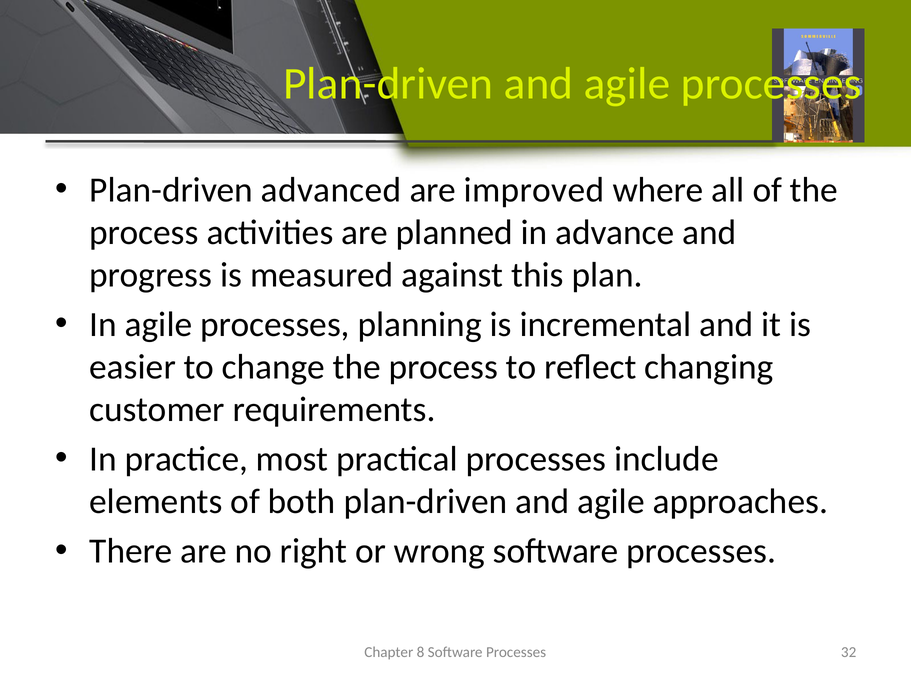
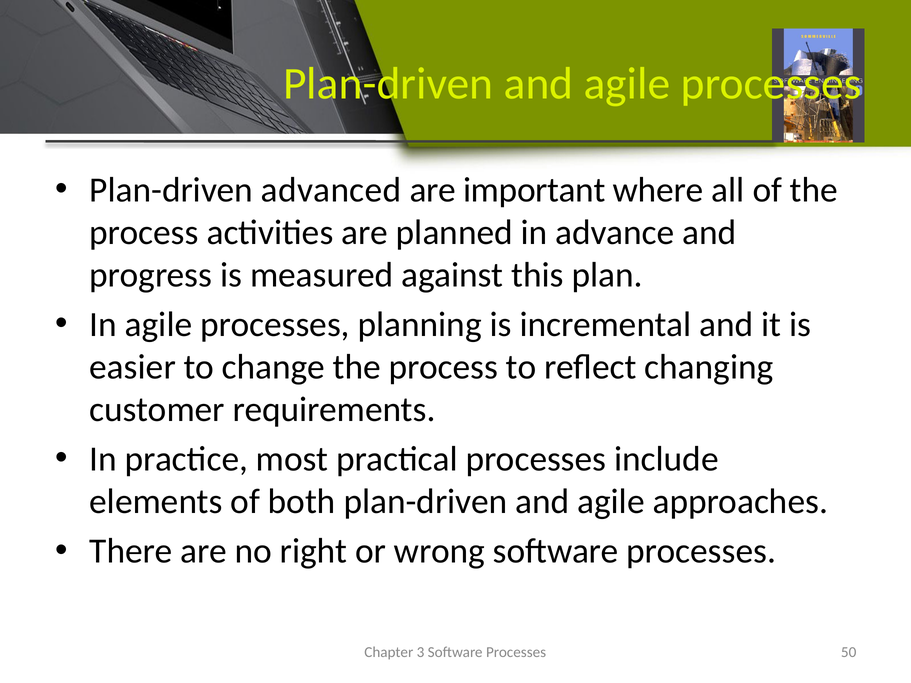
improved: improved -> important (534, 190)
8: 8 -> 3 (421, 652)
32: 32 -> 50 (849, 652)
